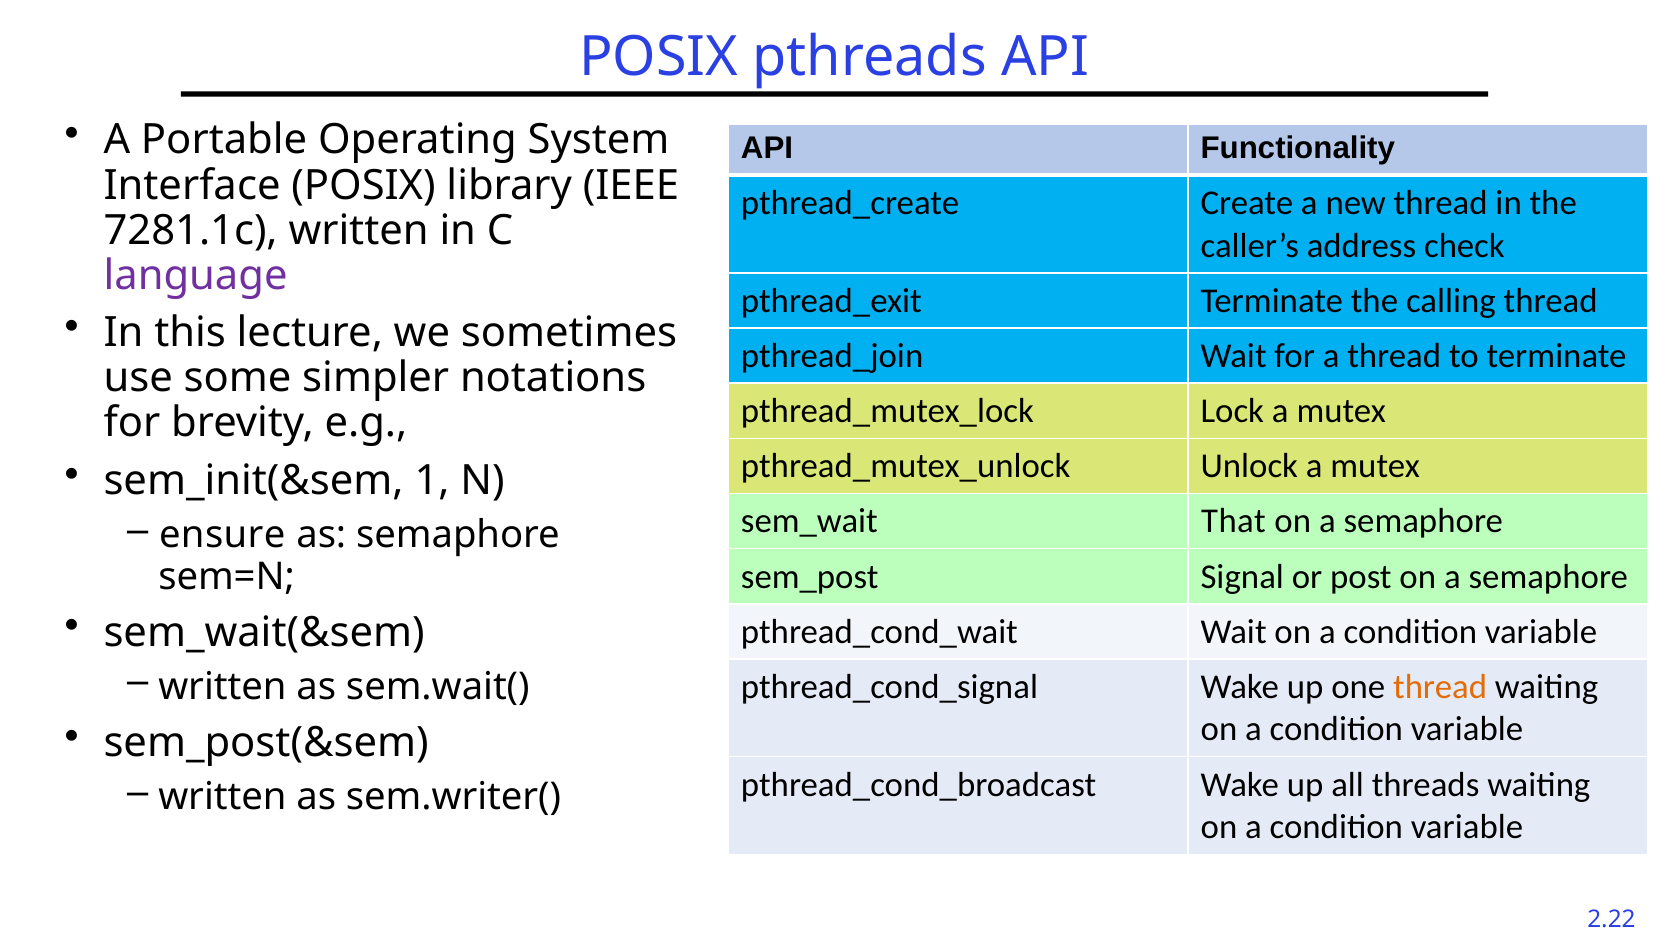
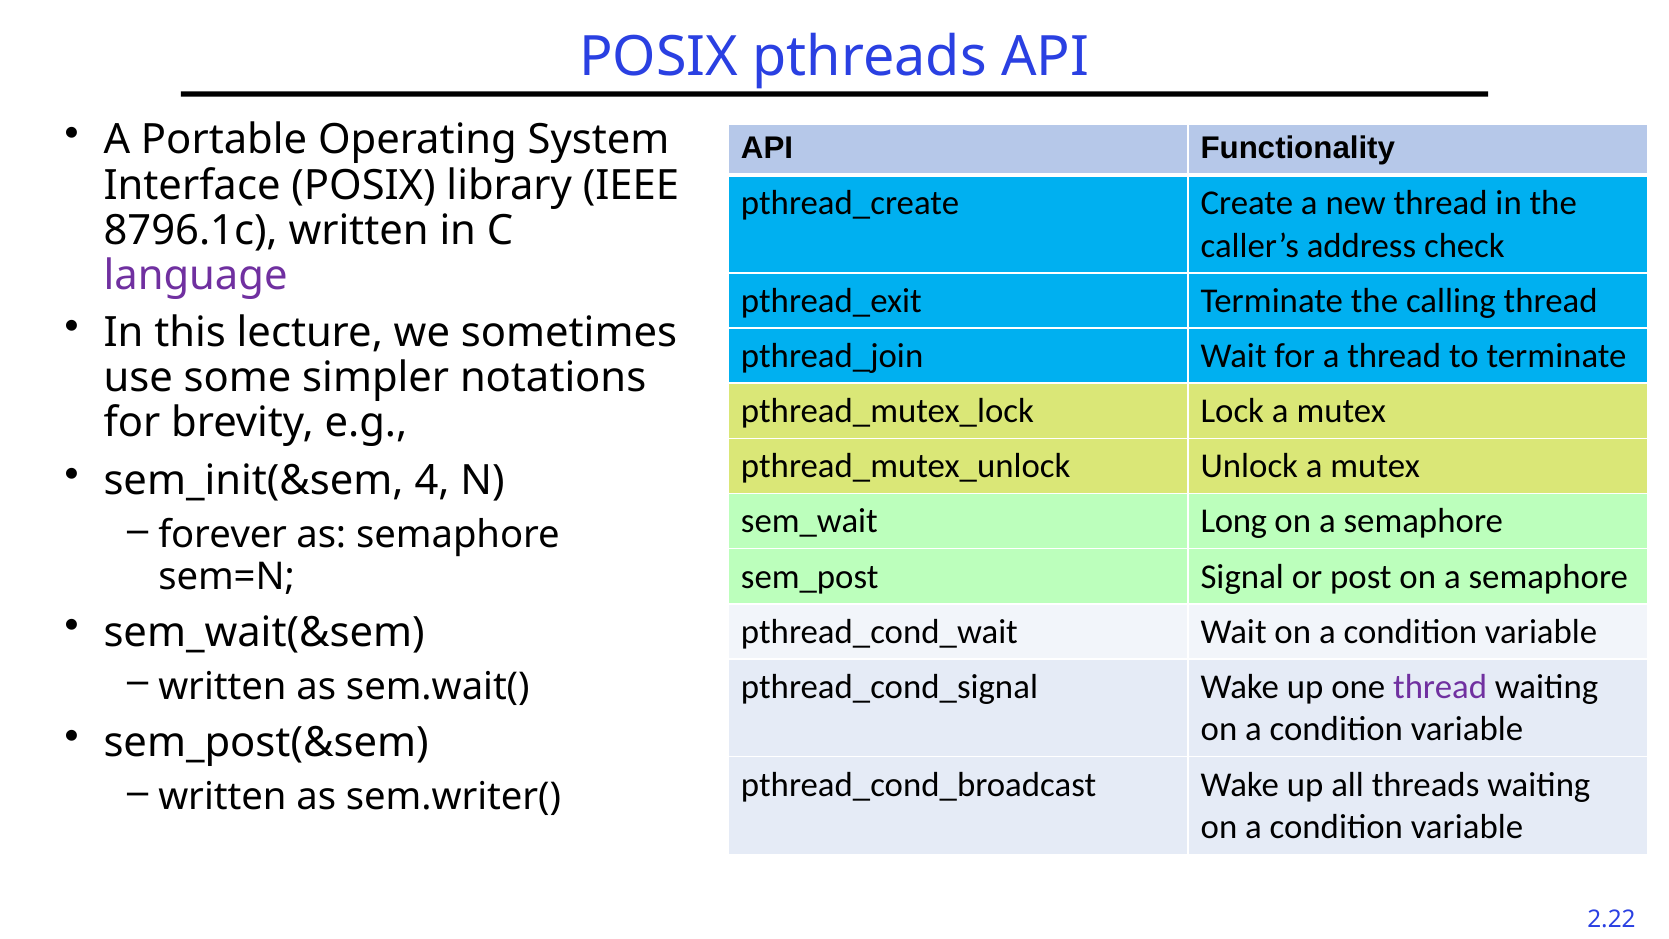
7281.1c: 7281.1c -> 8796.1c (191, 230)
1: 1 -> 4 (432, 481)
That: That -> Long (1234, 521)
ensure: ensure -> forever (223, 535)
thread colour: orange -> purple (1440, 687)
